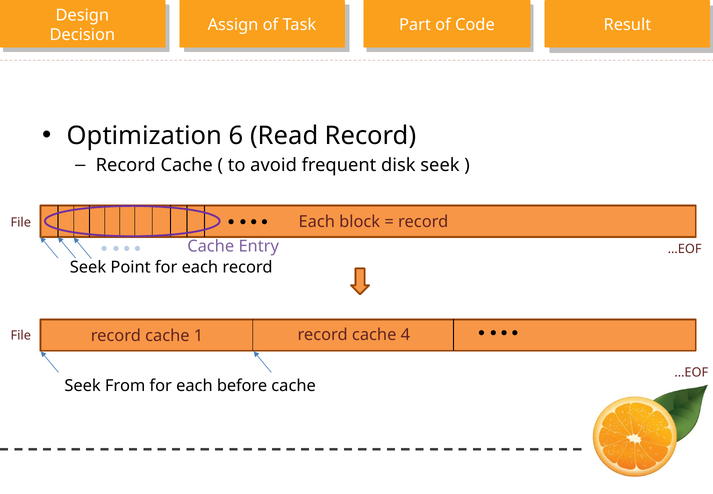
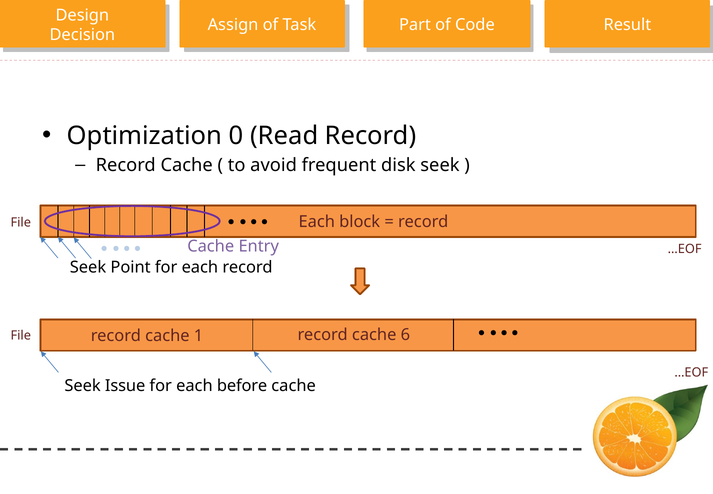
6: 6 -> 0 (236, 136)
4: 4 -> 6 (405, 335)
From: From -> Issue (125, 386)
